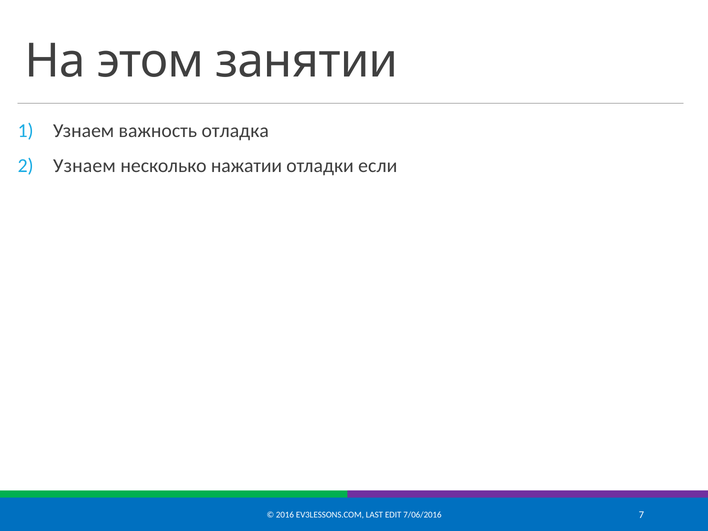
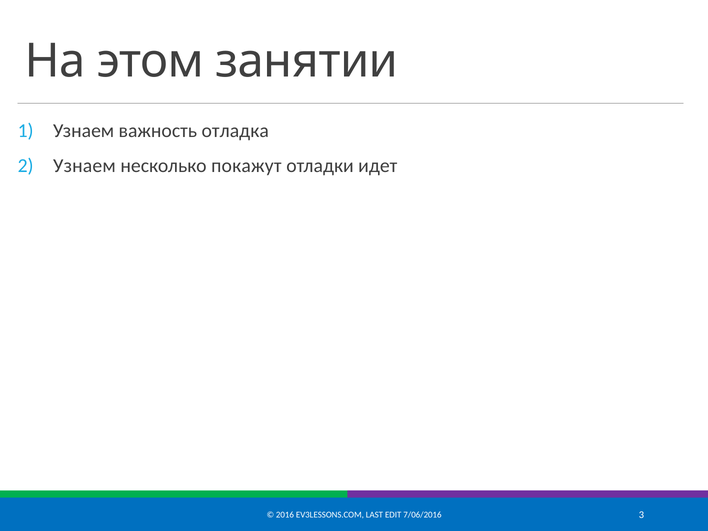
нажатии: нажатии -> покажут (246, 166)
если: если -> идет (378, 166)
7: 7 -> 3 (641, 515)
